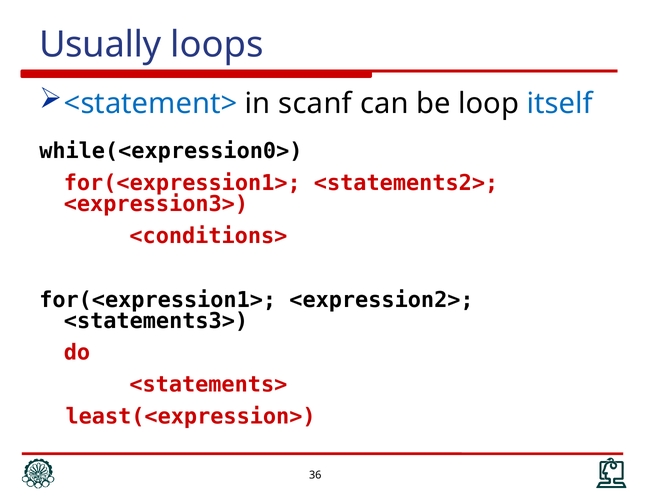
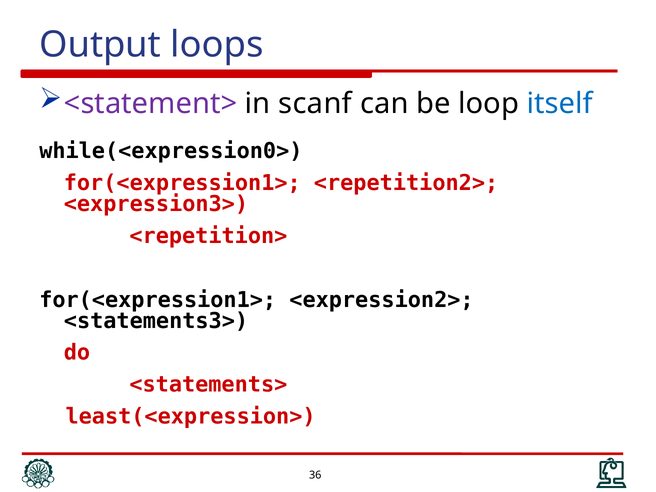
Usually: Usually -> Output (100, 45)
<statement> colour: blue -> purple (151, 103)
<statements2>: <statements2> -> <repetition2> (406, 183)
<conditions>: <conditions> -> <repetition> (208, 236)
